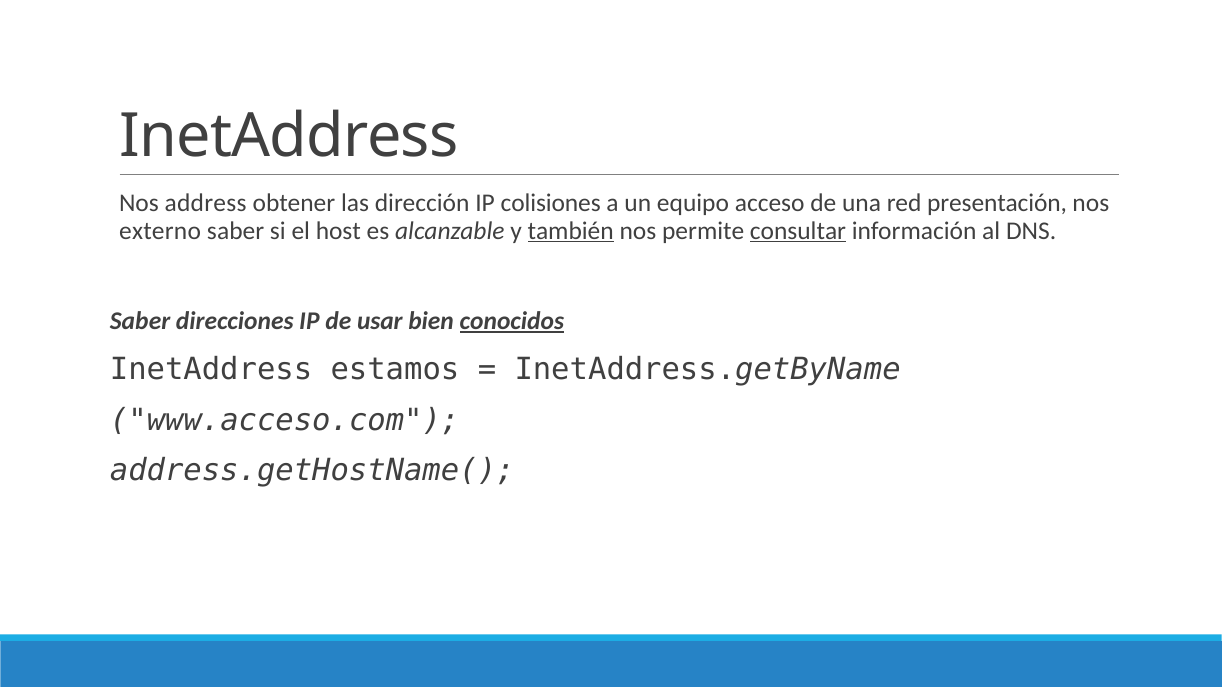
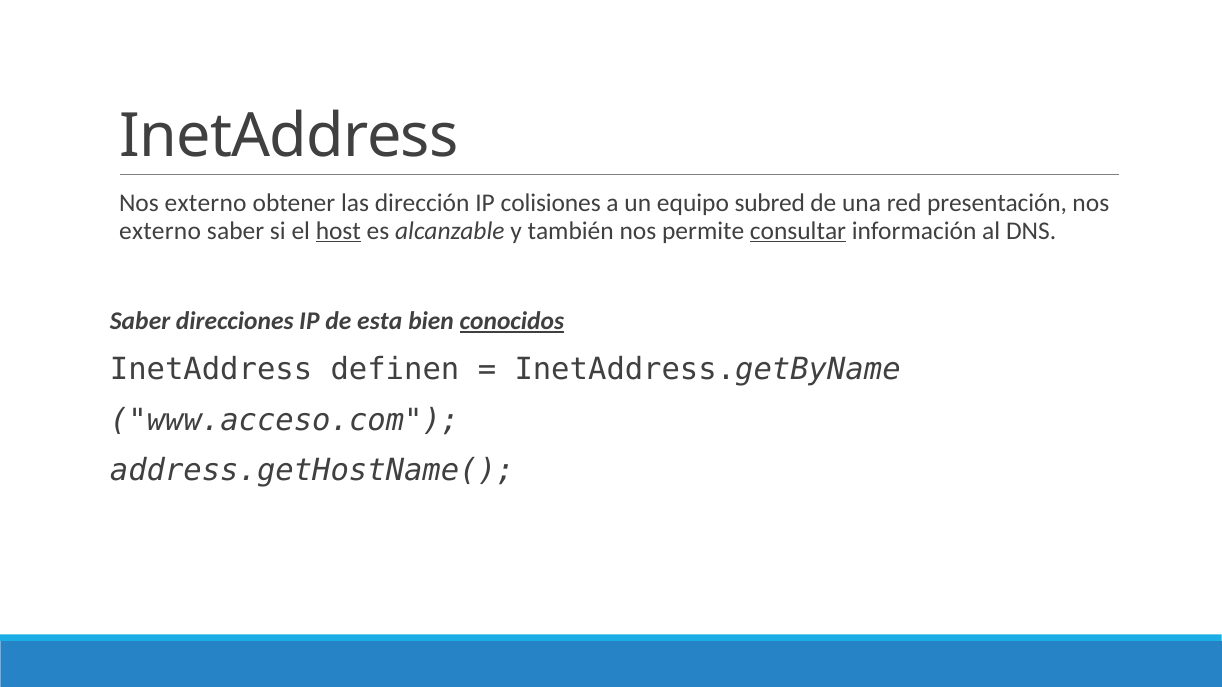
address: address -> externo (206, 203)
acceso: acceso -> subred (770, 203)
host underline: none -> present (338, 231)
también underline: present -> none (571, 231)
usar: usar -> esta (380, 321)
estamos: estamos -> definen (395, 370)
